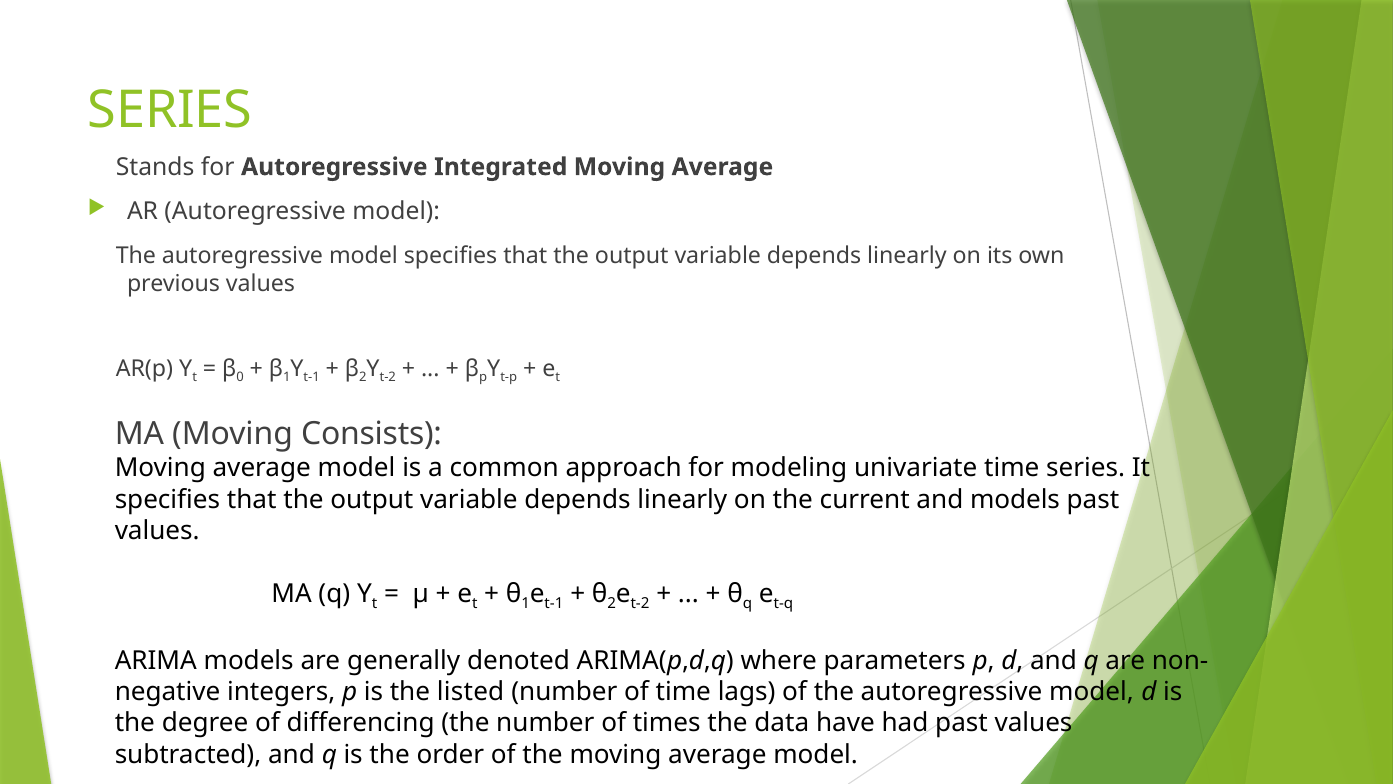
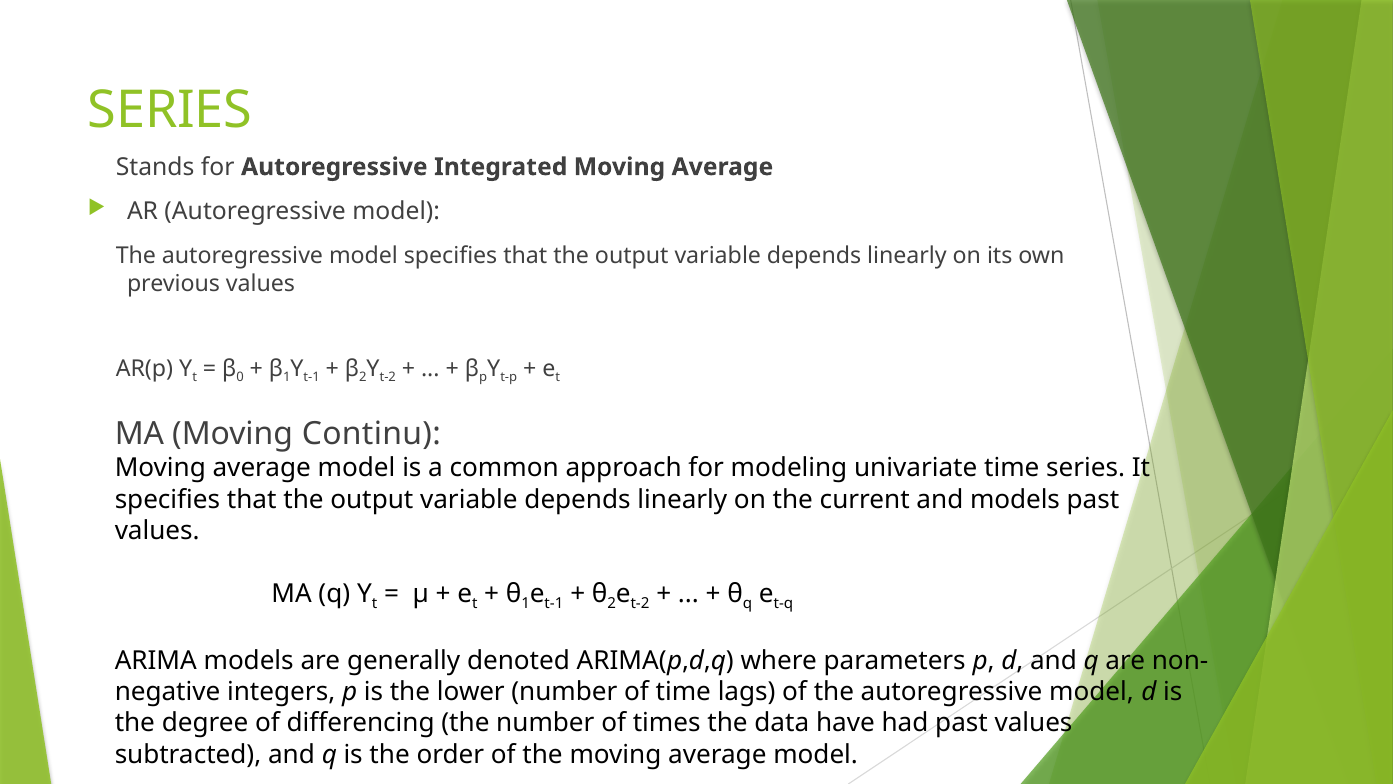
Consists: Consists -> Continu (371, 434)
listed: listed -> lower (471, 692)
